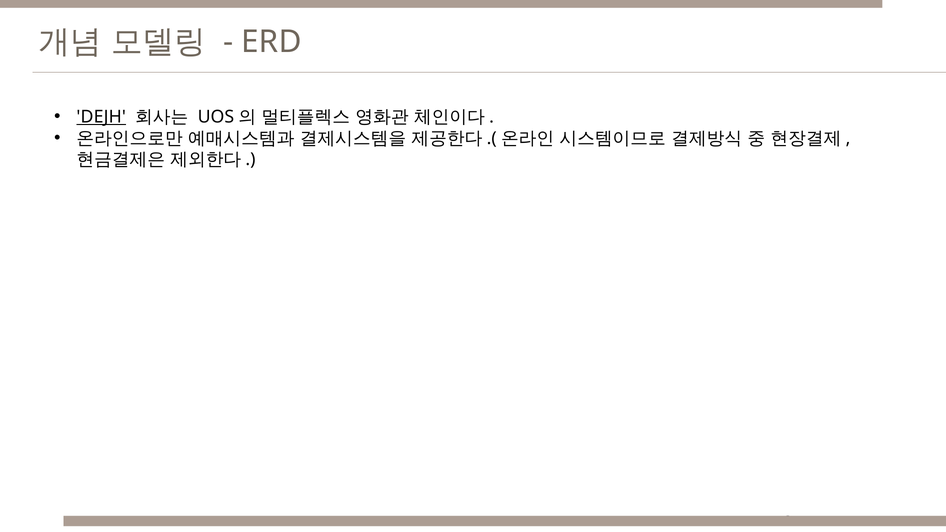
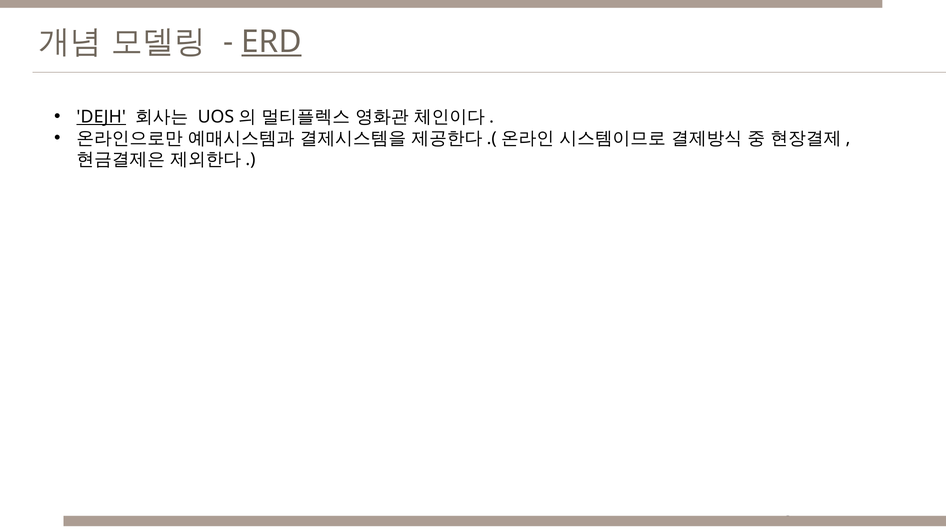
ERD underline: none -> present (271, 42)
